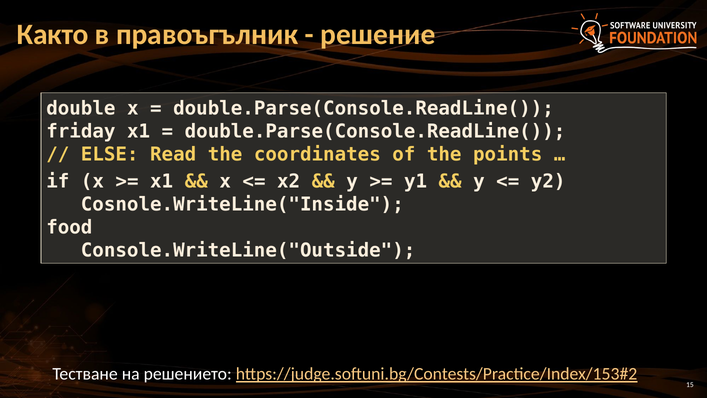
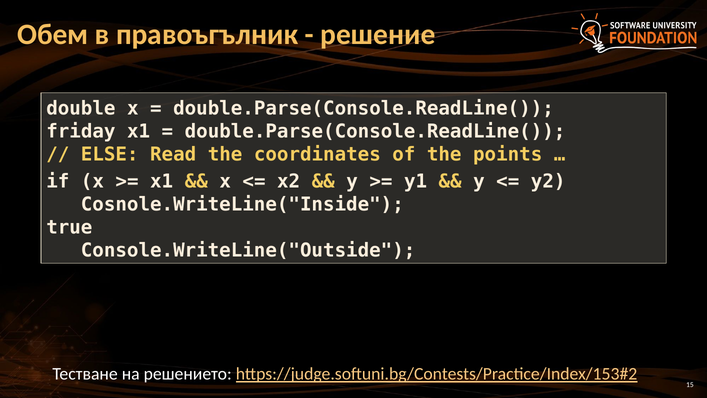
Както: Както -> Обем (53, 34)
food: food -> true (69, 228)
